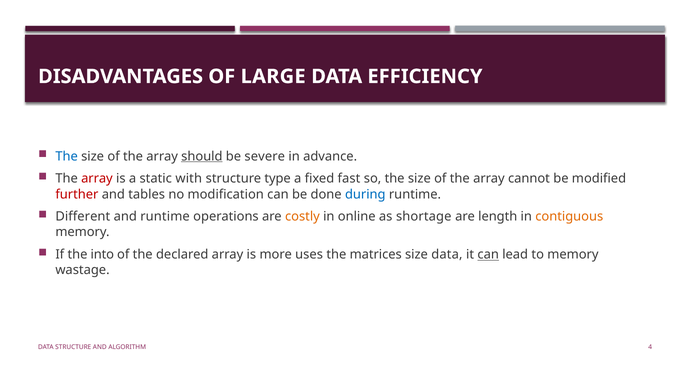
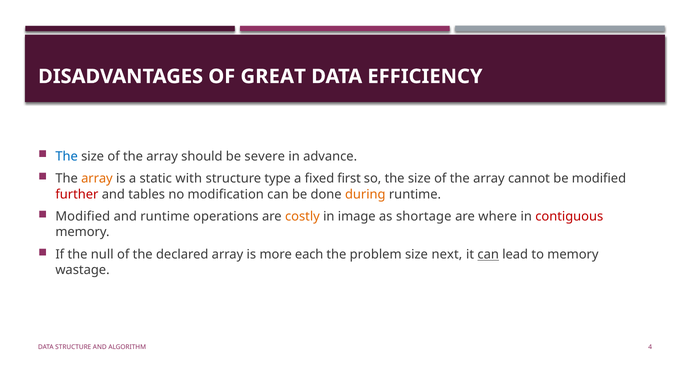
LARGE: LARGE -> GREAT (273, 77)
should underline: present -> none (202, 156)
array colour: red -> orange (97, 179)
fast: fast -> first (349, 179)
during colour: blue -> orange (365, 194)
Different: Different -> Modified (83, 217)
online: online -> image (357, 217)
length: length -> where (498, 217)
contiguous colour: orange -> red (569, 217)
into: into -> null (102, 255)
uses: uses -> each (309, 255)
matrices: matrices -> problem (376, 255)
size data: data -> next (447, 255)
